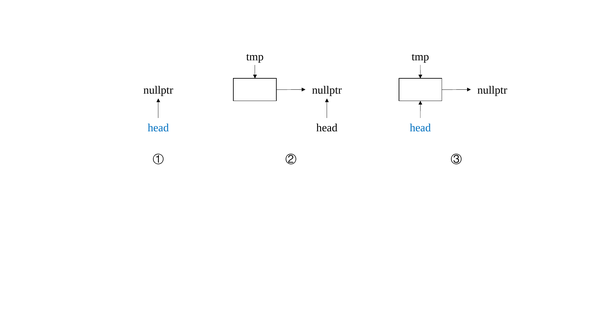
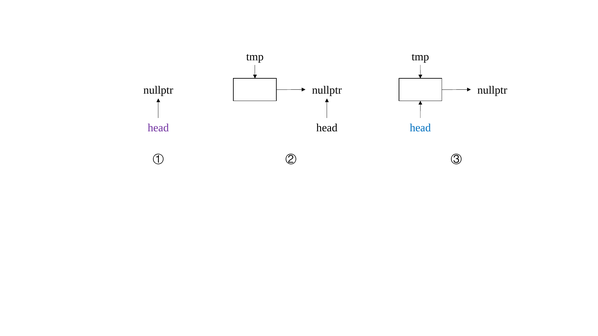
head colour: blue -> purple (158, 128)
